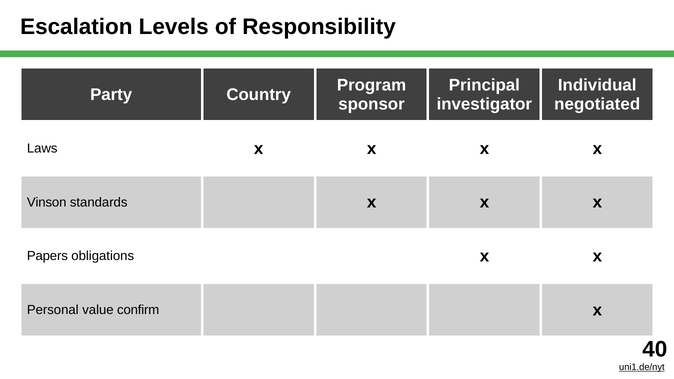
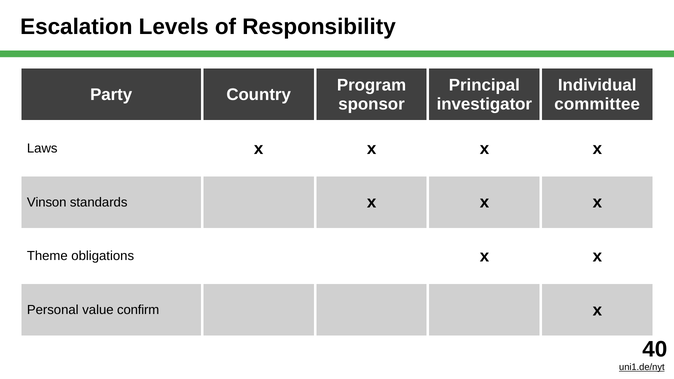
negotiated: negotiated -> committee (597, 104)
Papers: Papers -> Theme (47, 256)
